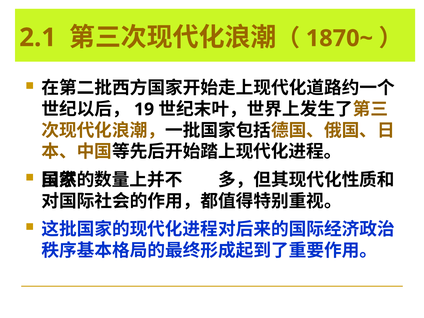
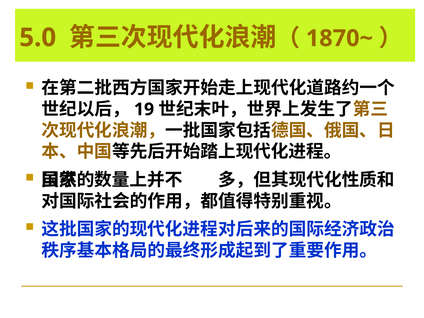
2.1: 2.1 -> 5.0 (38, 38)
